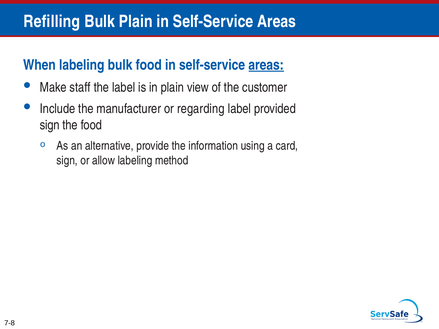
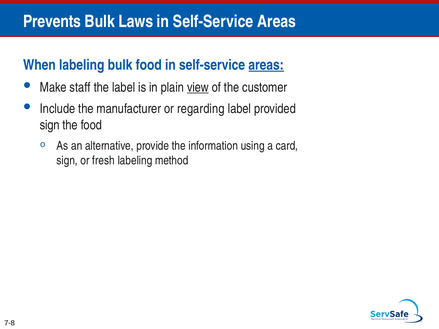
Refilling: Refilling -> Prevents (52, 22)
Bulk Plain: Plain -> Laws (136, 22)
view underline: none -> present (198, 87)
allow: allow -> fresh (104, 160)
